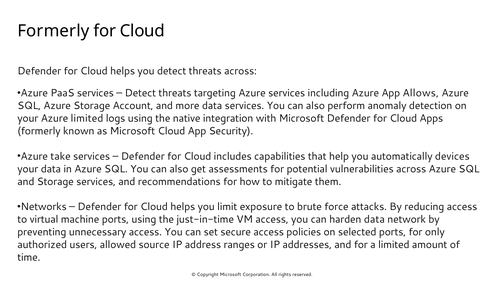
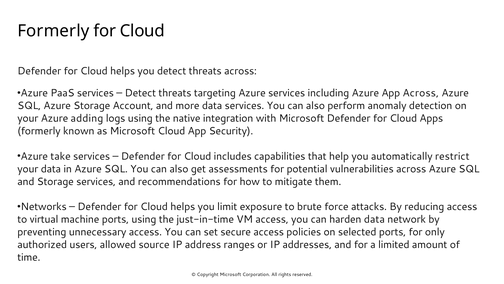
App Allows: Allows -> Across (421, 93)
Azure limited: limited -> adding (87, 118)
devices: devices -> restrict (452, 156)
